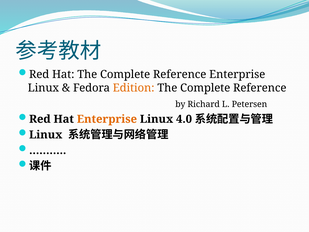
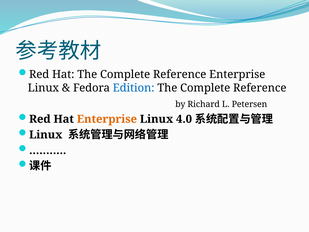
Edition colour: orange -> blue (134, 88)
